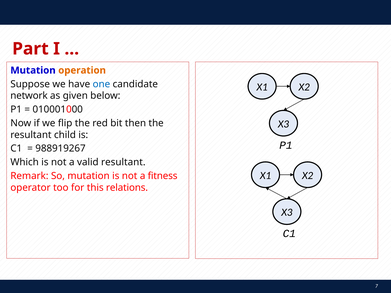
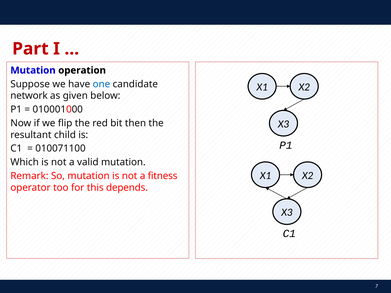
operation colour: orange -> black (82, 70)
988919267: 988919267 -> 010071100 (60, 149)
valid resultant: resultant -> mutation (123, 162)
relations: relations -> depends (127, 188)
